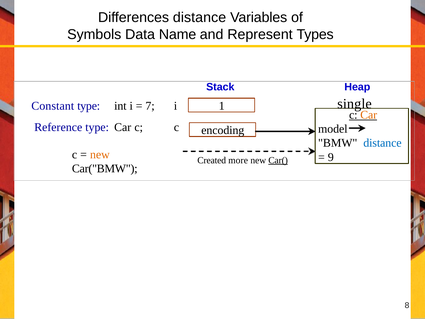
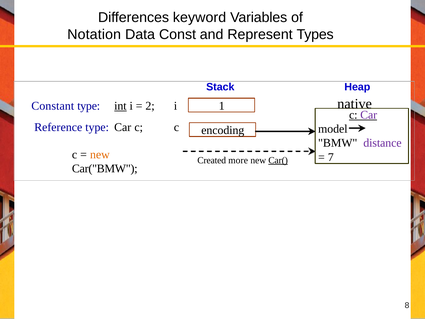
Differences distance: distance -> keyword (200, 17)
Symbols: Symbols -> Notation (94, 34)
Name: Name -> Const (178, 34)
single: single -> native (355, 104)
int underline: none -> present (120, 106)
7: 7 -> 2 (150, 106)
Car colour: orange -> purple (369, 115)
distance colour: blue -> purple (382, 143)
9: 9 -> 7 (331, 157)
